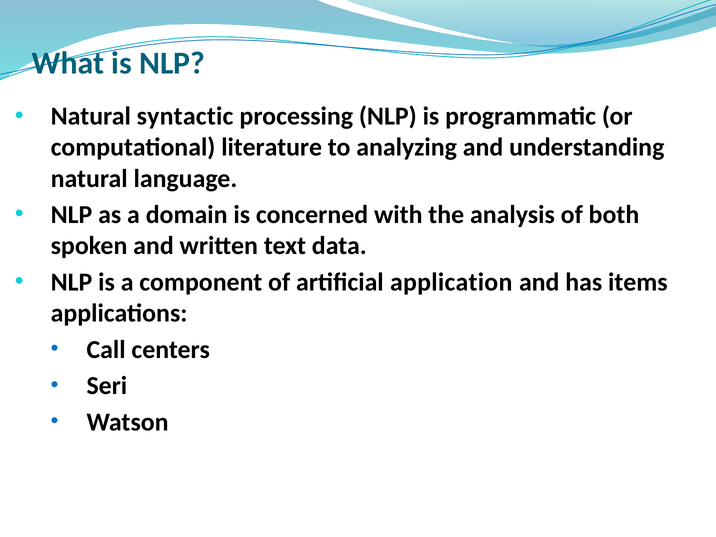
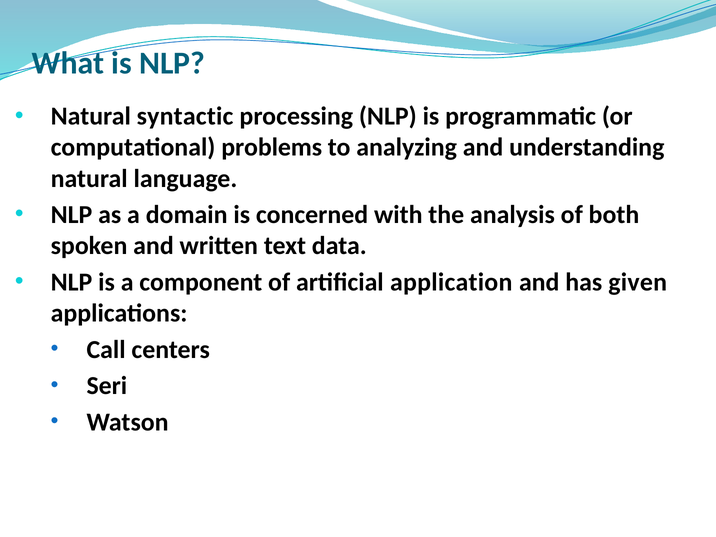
literature: literature -> problems (272, 147)
items: items -> given (638, 282)
